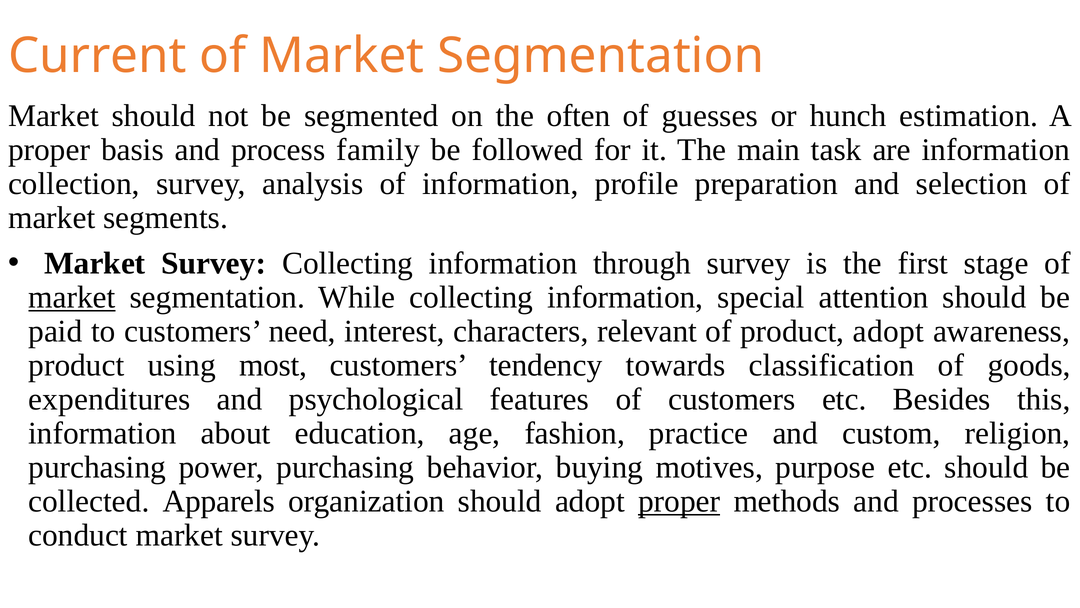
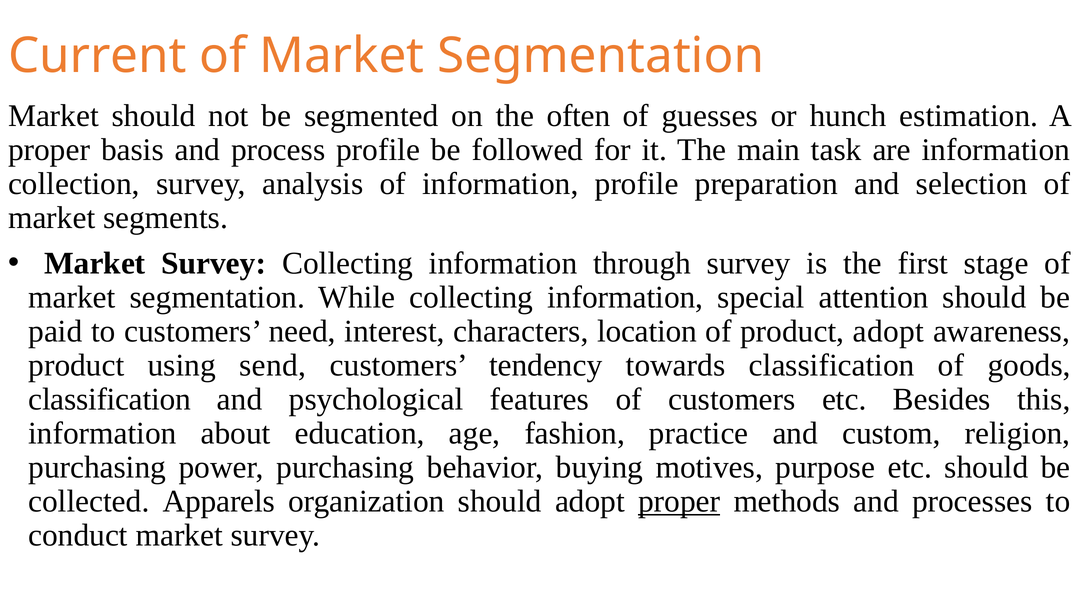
process family: family -> profile (378, 150)
market underline: present -> none (72, 297)
relevant: relevant -> location (647, 331)
most: most -> send (273, 365)
expenditures: expenditures -> classification (110, 399)
